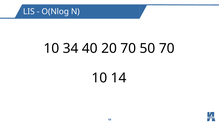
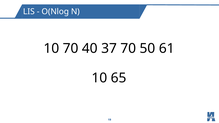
10 34: 34 -> 70 (71, 48)
20: 20 -> 37 (109, 48)
50 70: 70 -> 61 (167, 48)
14: 14 -> 65 (119, 78)
